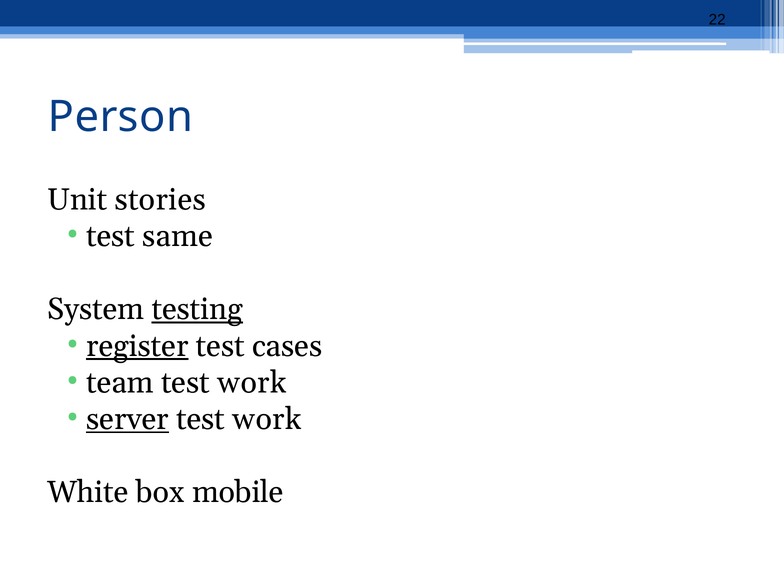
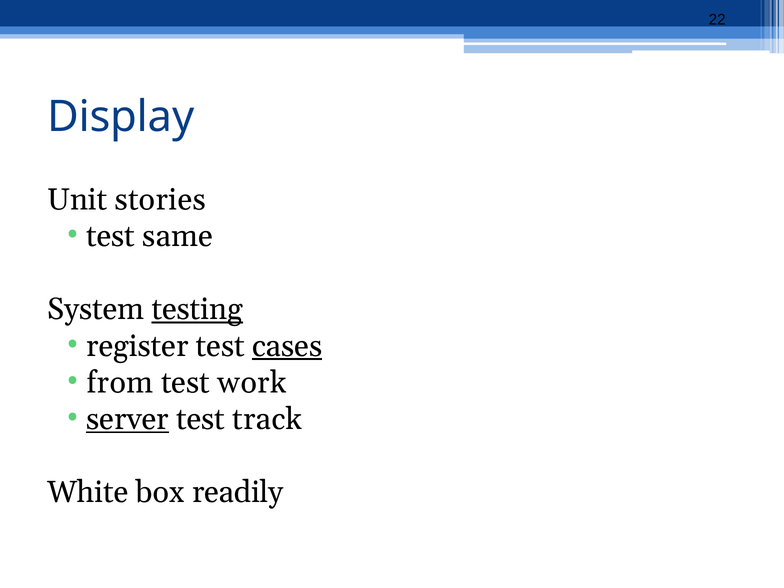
Person: Person -> Display (121, 117)
register underline: present -> none (137, 346)
cases underline: none -> present (287, 346)
team: team -> from (120, 383)
work: work -> track (267, 419)
mobile: mobile -> readily (238, 492)
